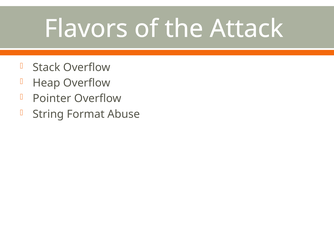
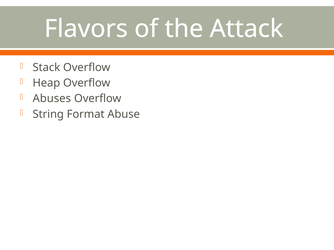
Pointer: Pointer -> Abuses (52, 99)
